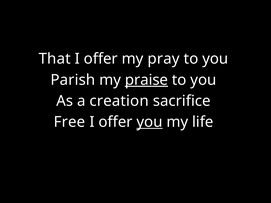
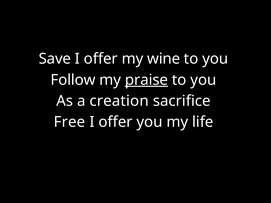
That: That -> Save (55, 59)
pray: pray -> wine (164, 59)
Parish: Parish -> Follow (73, 80)
you underline: present -> none (150, 122)
